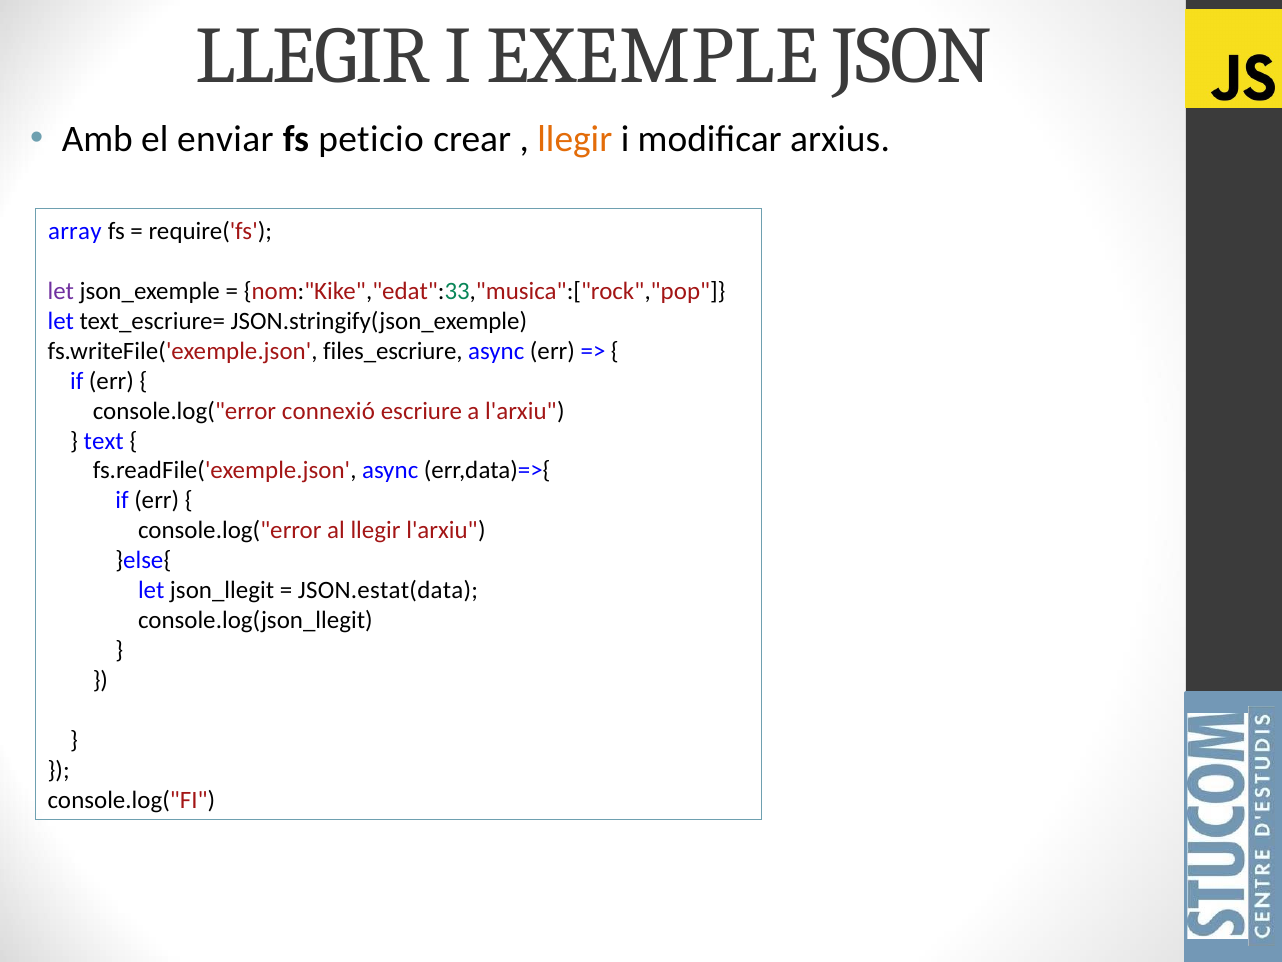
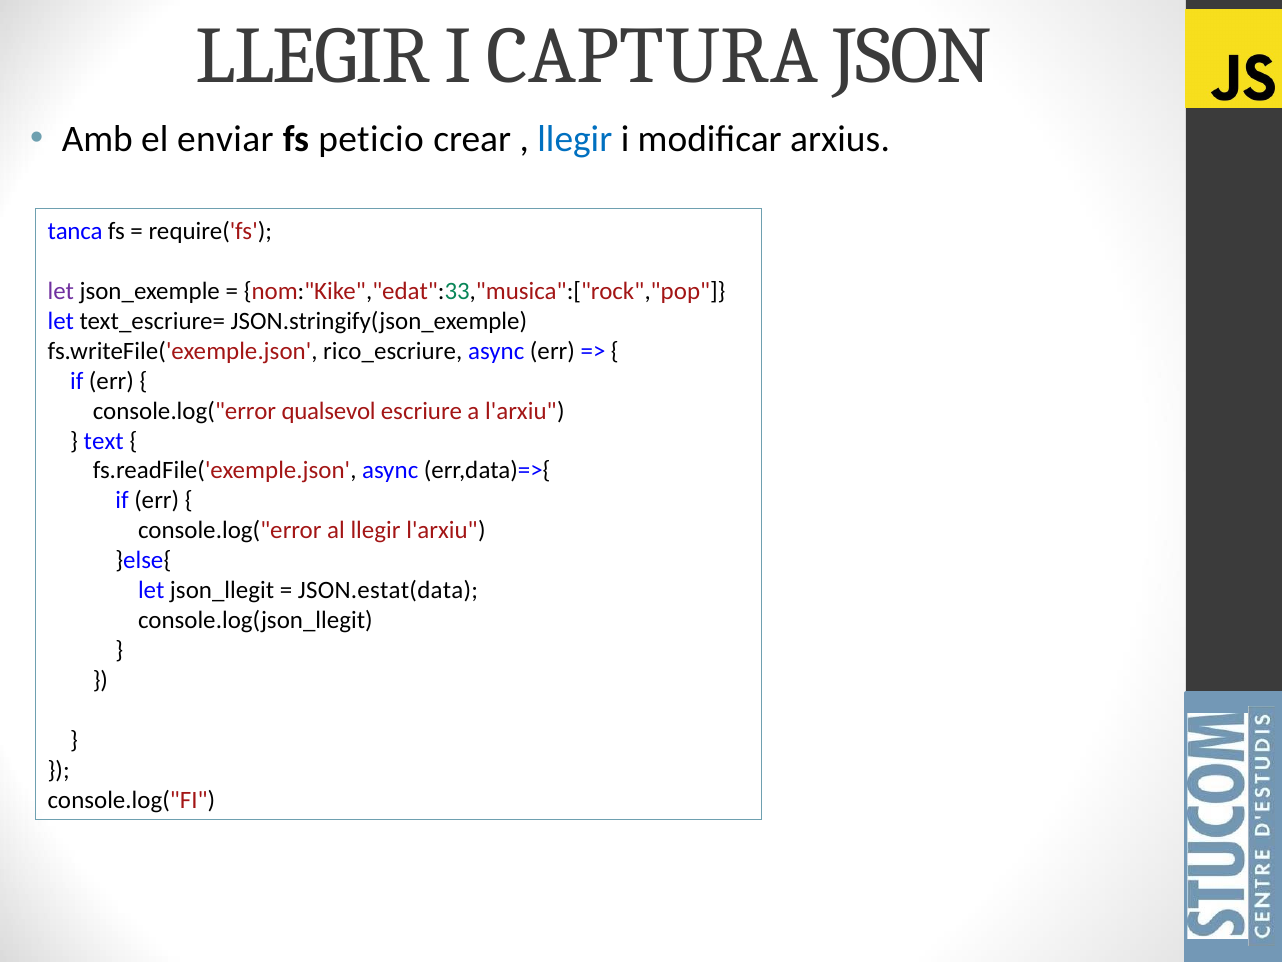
EXEMPLE: EXEMPLE -> CAPTURA (652, 56)
llegir colour: orange -> blue (575, 139)
array: array -> tanca (75, 231)
files_escriure: files_escriure -> rico_escriure (393, 351)
connexió: connexió -> qualsevol (329, 411)
